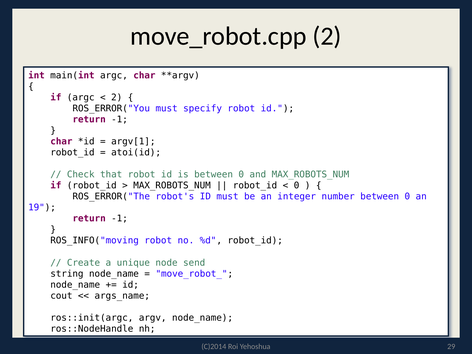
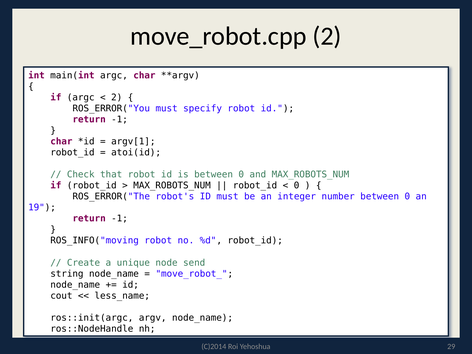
args_name: args_name -> less_name (122, 296)
